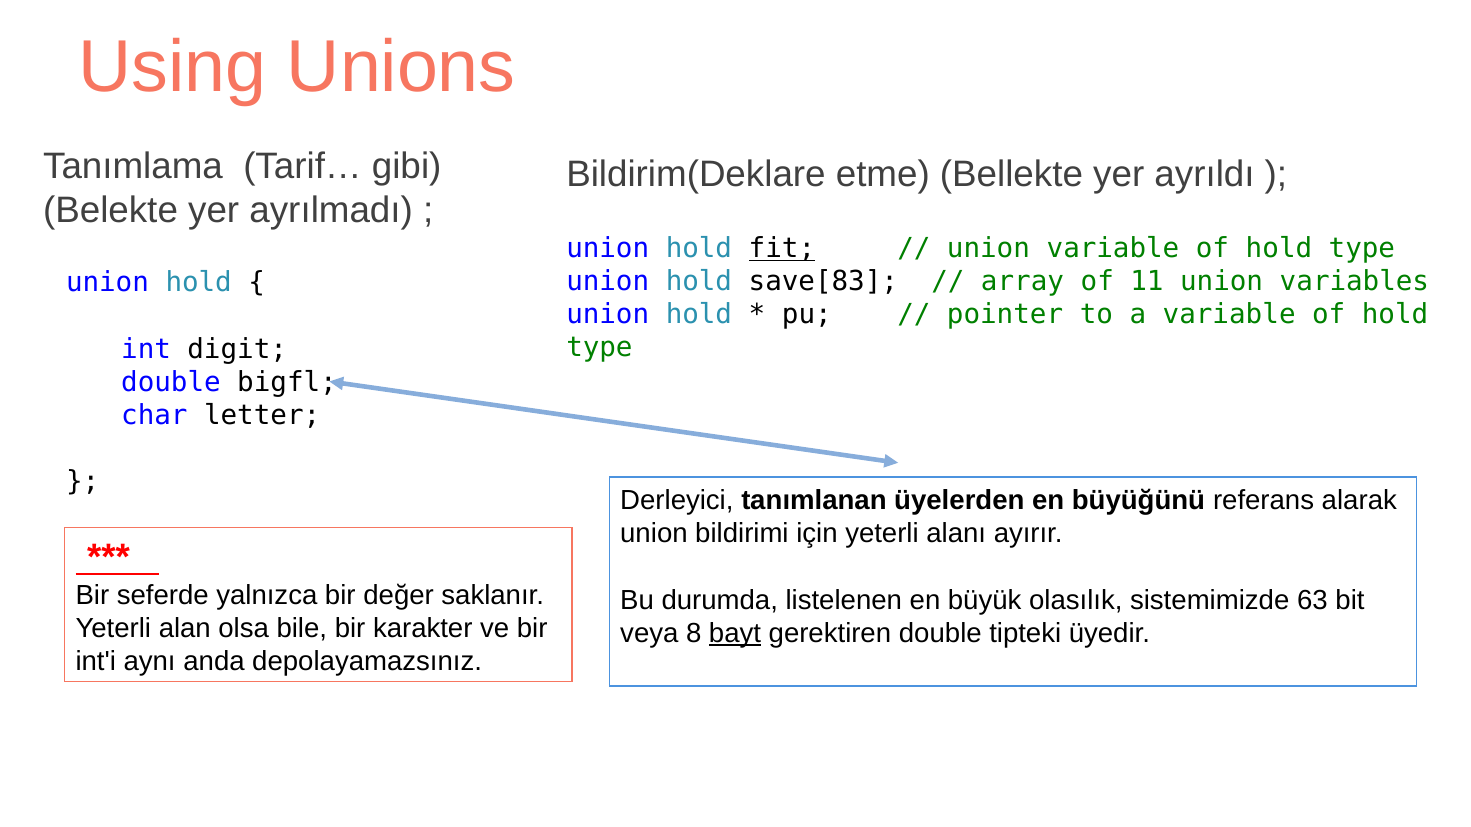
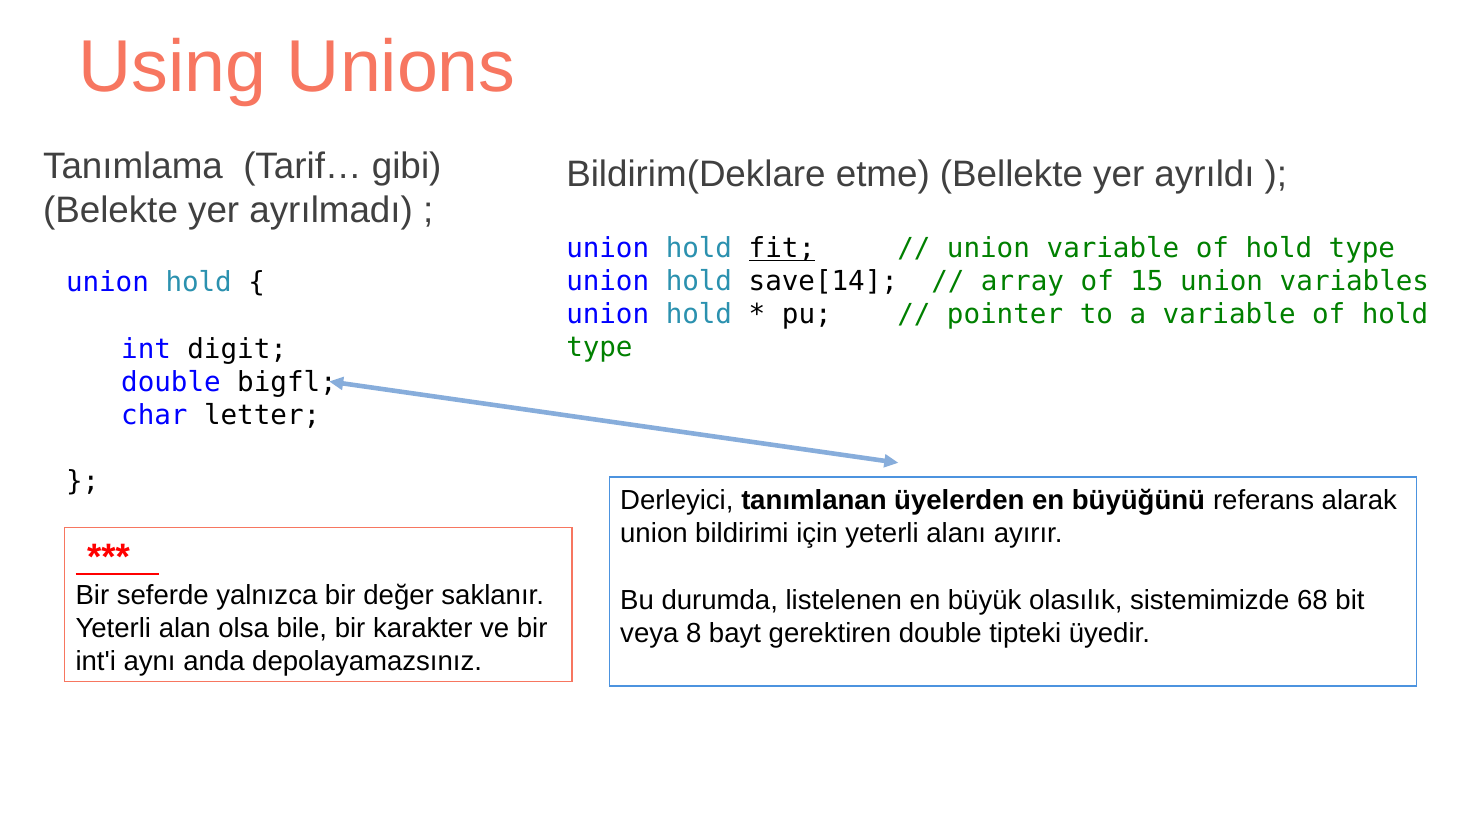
save[83: save[83 -> save[14 (823, 282)
11: 11 -> 15 (1147, 282)
63: 63 -> 68 (1312, 600)
bayt underline: present -> none (735, 633)
